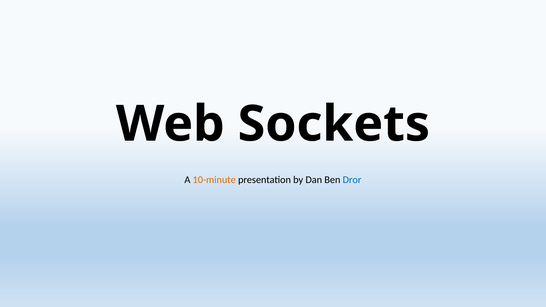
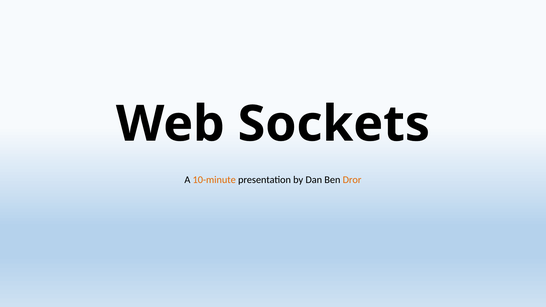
Dror colour: blue -> orange (352, 180)
